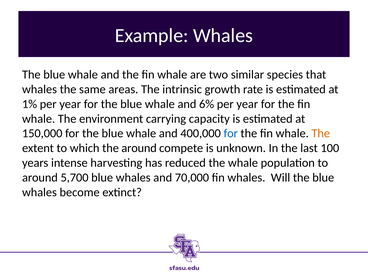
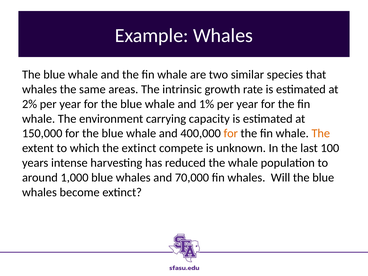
1%: 1% -> 2% (30, 104)
6%: 6% -> 1% (207, 104)
for colour: blue -> orange (231, 133)
the around: around -> extinct (139, 148)
5,700: 5,700 -> 1,000 (75, 178)
